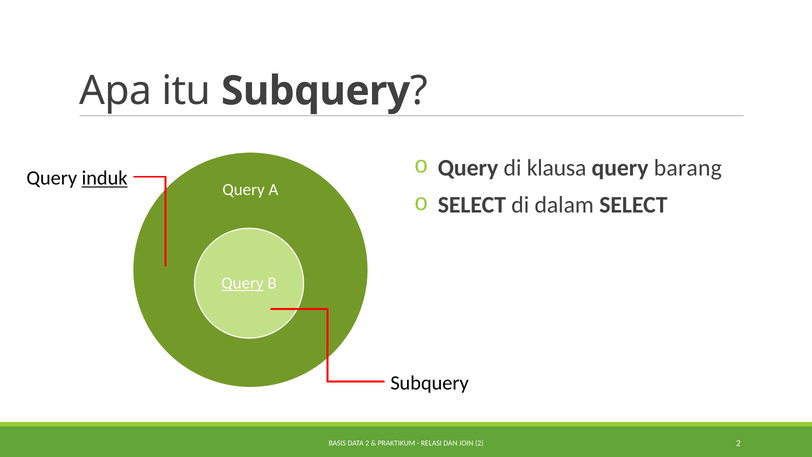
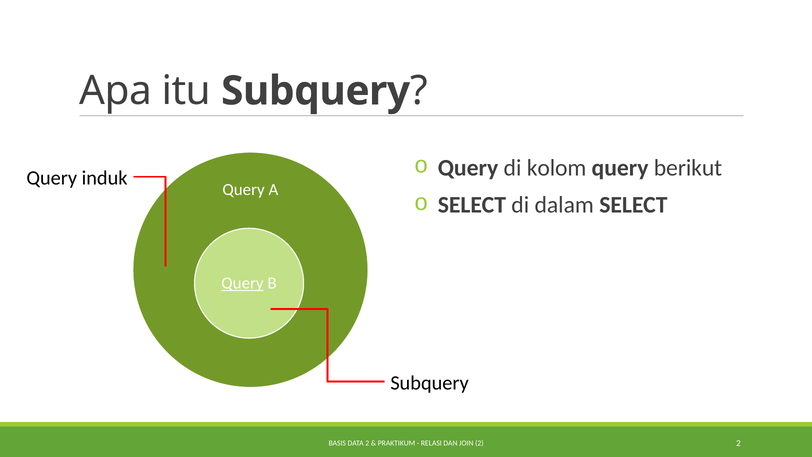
klausa: klausa -> kolom (557, 168)
barang: barang -> berikut (688, 168)
induk underline: present -> none (105, 178)
